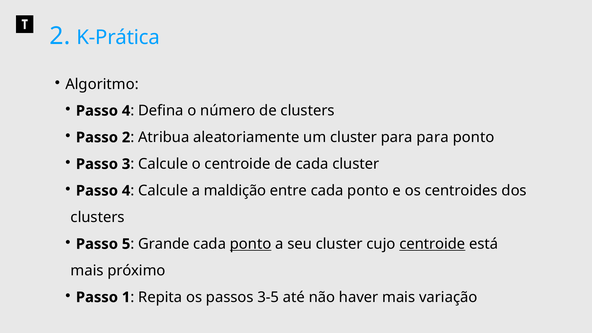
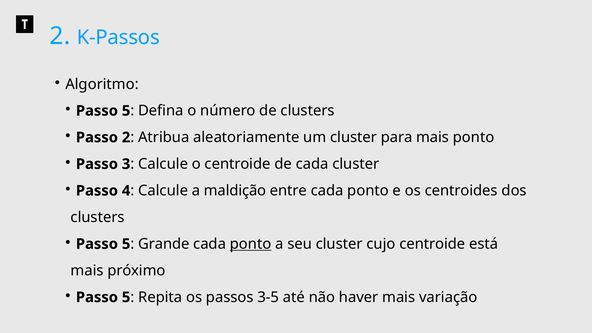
K-Prática: K-Prática -> K-Passos (118, 38)
4: 4 -> 5 (126, 111)
para para: para -> mais (433, 137)
centroide underline: present -> none (432, 244)
1: 1 -> 5 (126, 297)
